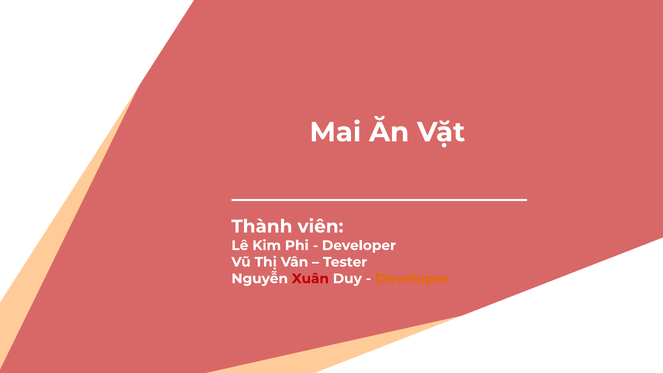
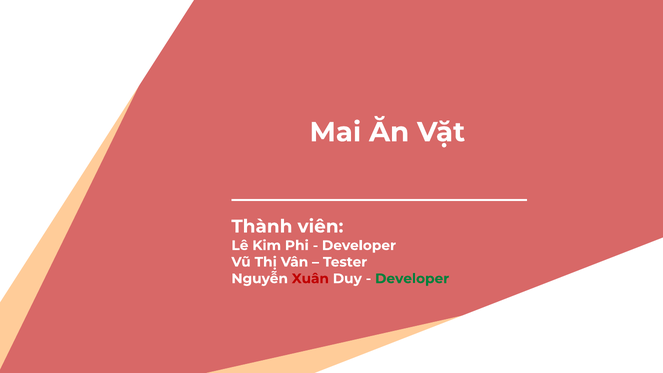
Developer colour: orange -> green (412, 279)
